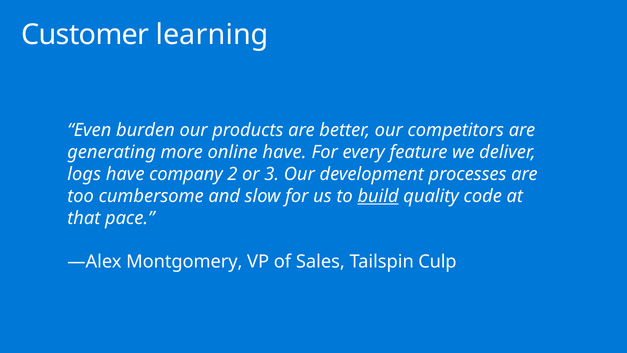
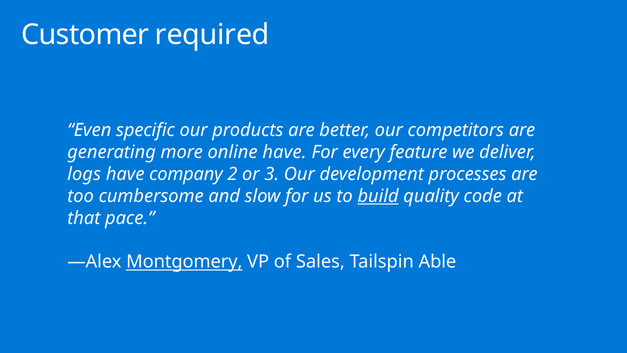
learning: learning -> required (212, 35)
burden: burden -> specific (145, 130)
Montgomery underline: none -> present (184, 262)
Culp: Culp -> Able (437, 262)
